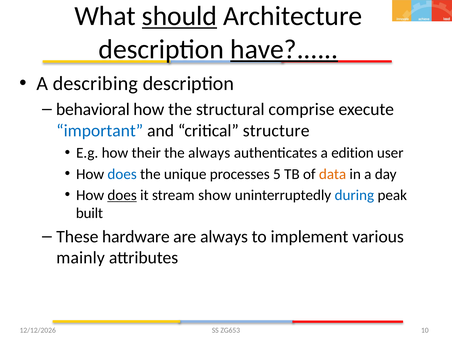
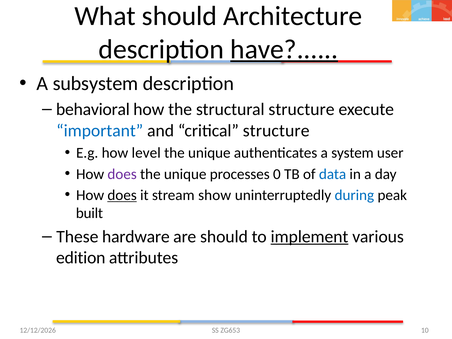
should underline: present -> none (179, 16)
describing: describing -> subsystem (95, 84)
structural comprise: comprise -> structure (302, 109)
their: their -> level (146, 153)
always: always -> unique (209, 153)
edition: edition -> system (352, 153)
does colour: blue -> purple (122, 174)
5: 5 -> 0 (277, 174)
data colour: orange -> blue (333, 174)
are always: always -> should (224, 237)
implement underline: none -> present (309, 237)
mainly: mainly -> edition (81, 258)
